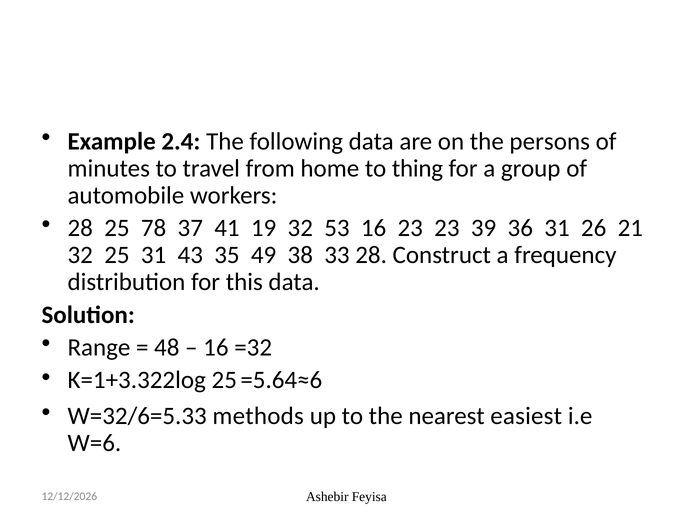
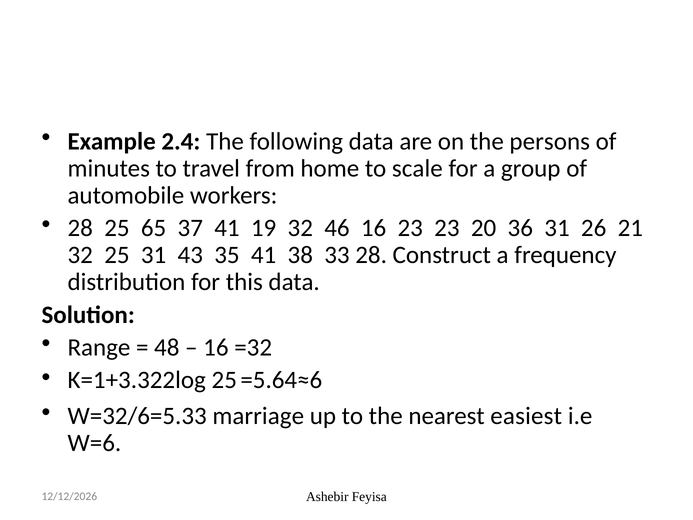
thing: thing -> scale (417, 169)
78: 78 -> 65 (154, 228)
53: 53 -> 46 (337, 228)
39: 39 -> 20 (484, 228)
35 49: 49 -> 41 (264, 255)
methods: methods -> marriage (258, 416)
